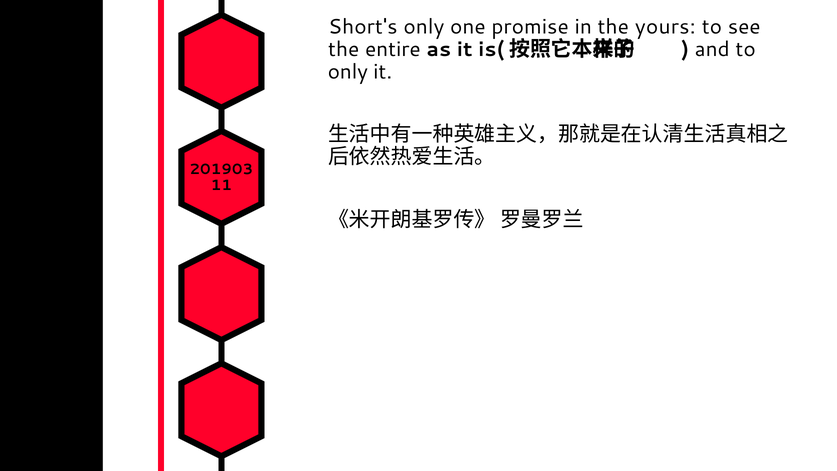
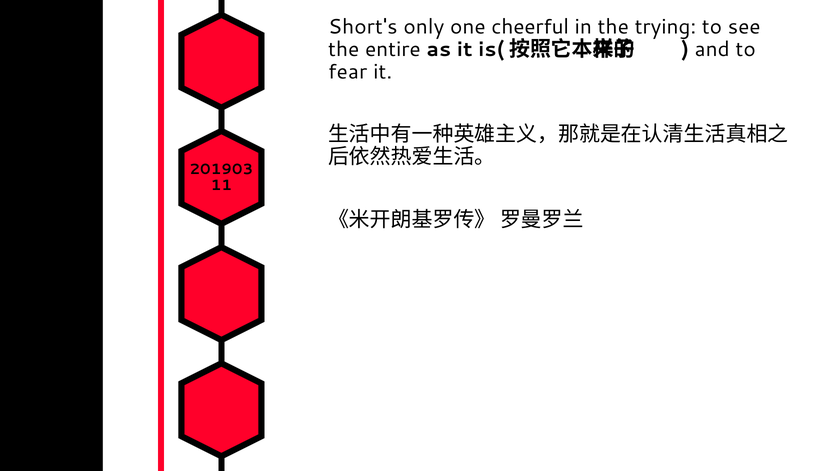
promise: promise -> cheerful (530, 27)
yours: yours -> trying (665, 27)
only: only -> fear (348, 72)
